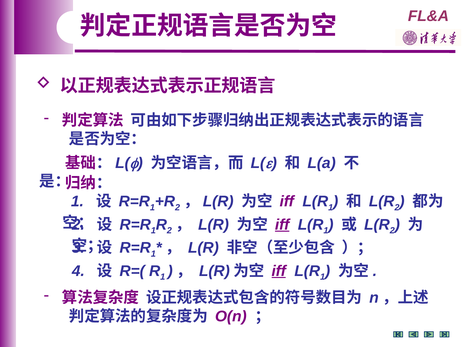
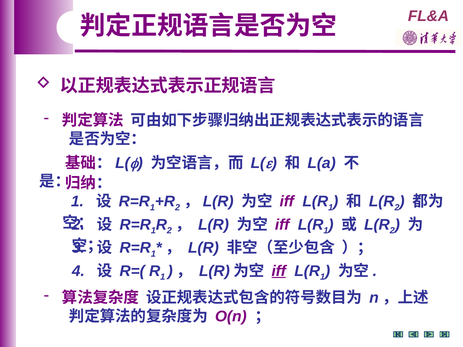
iff underline: present -> none (282, 225)
